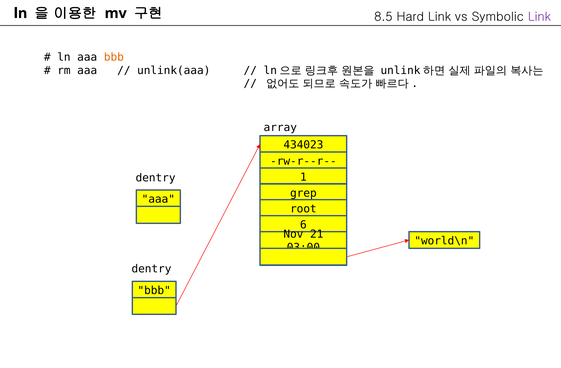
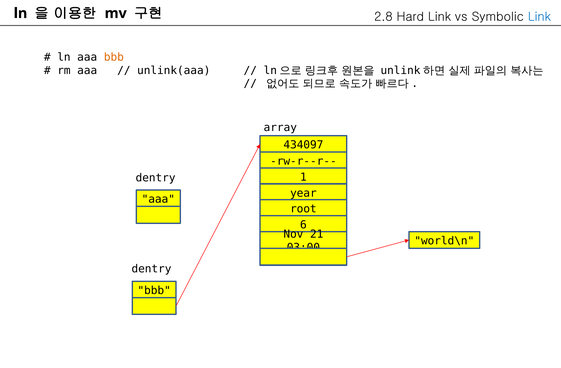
8.5: 8.5 -> 2.8 (383, 17)
Link colour: purple -> blue (539, 17)
434023: 434023 -> 434097 (303, 145)
grep: grep -> year (303, 193)
